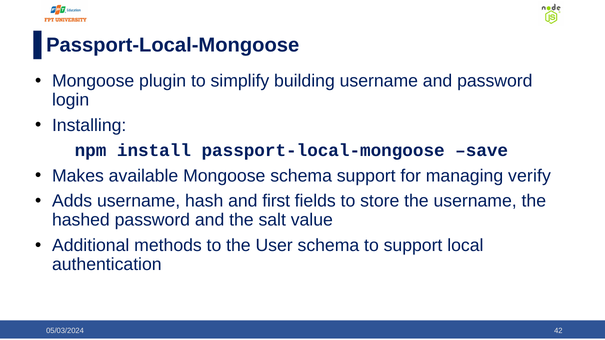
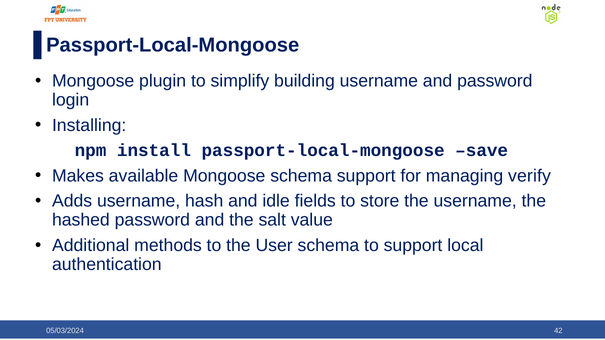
first: first -> idle (276, 201)
